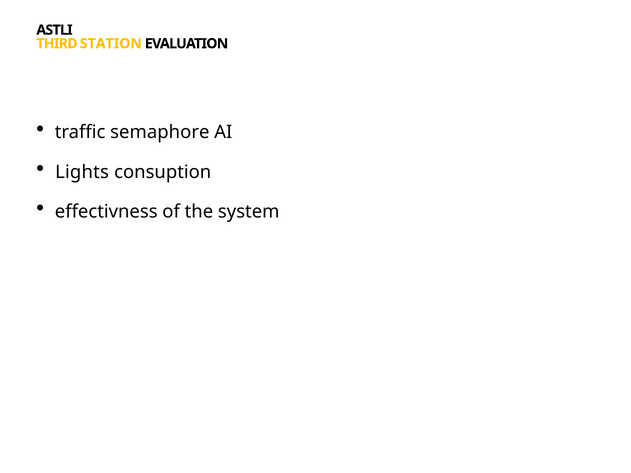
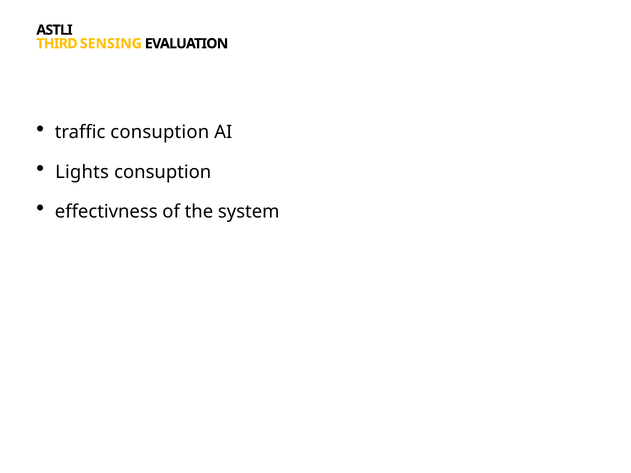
STATION: STATION -> SENSING (111, 44)
traffic semaphore: semaphore -> consuption (160, 132)
